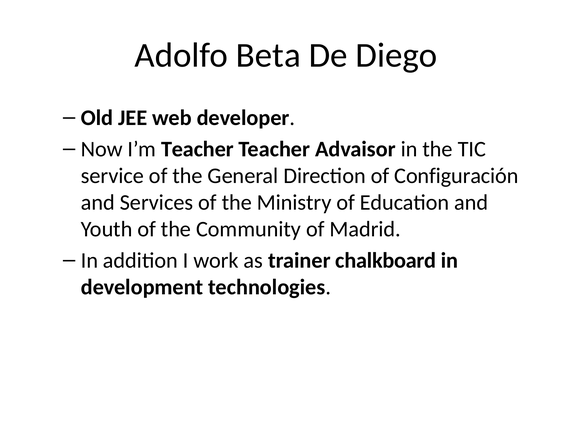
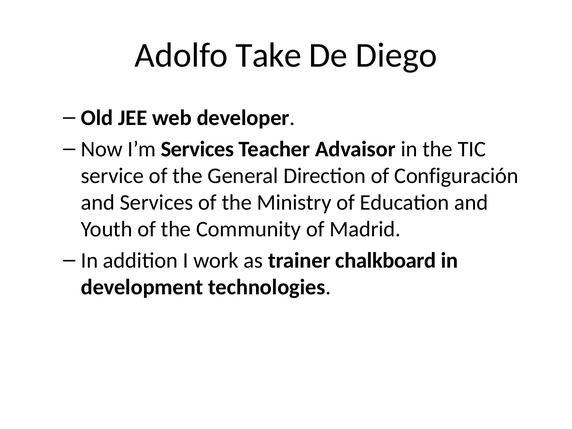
Beta: Beta -> Take (269, 55)
I’m Teacher: Teacher -> Services (197, 149)
